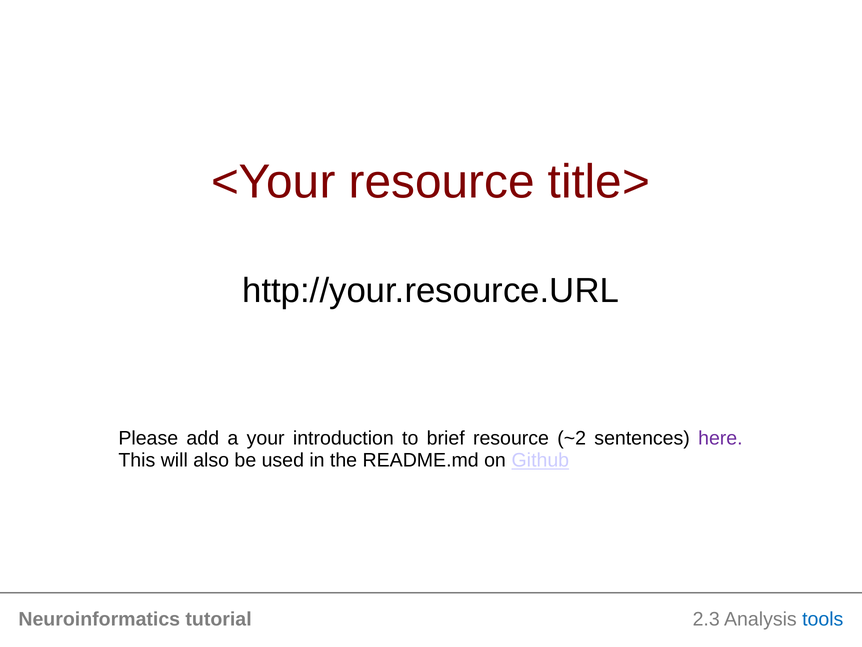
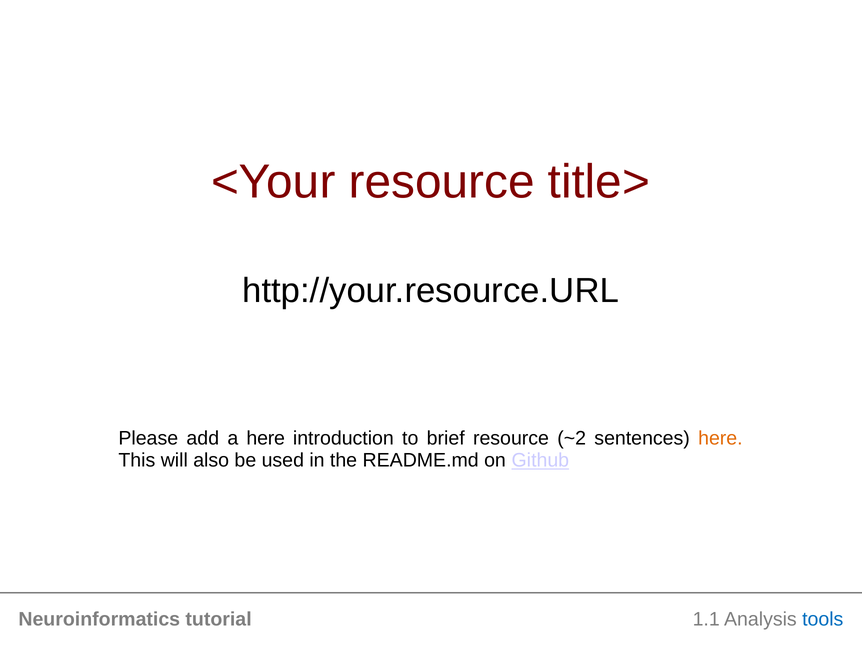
a your: your -> here (266, 438)
here colour: purple -> orange (720, 438)
2.3: 2.3 -> 1.1 (706, 619)
